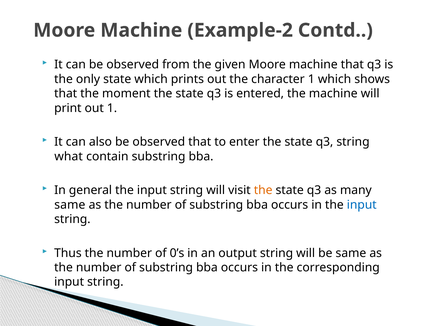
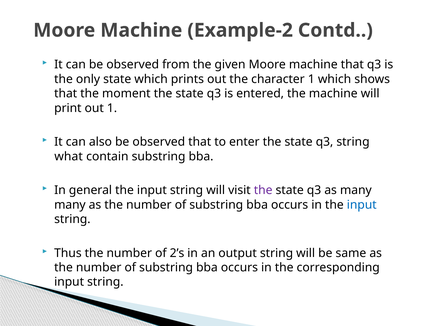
the colour: orange -> purple (263, 190)
same: same -> many (70, 204)
0’s: 0’s -> 2’s (177, 253)
